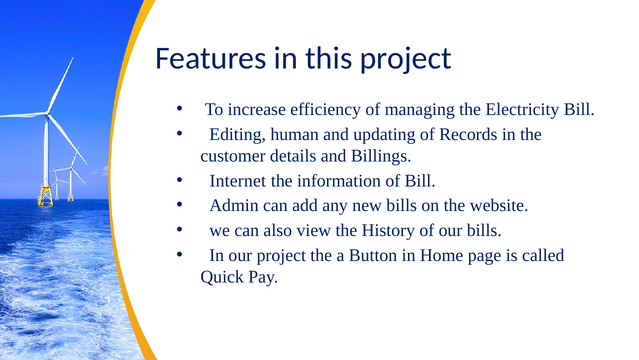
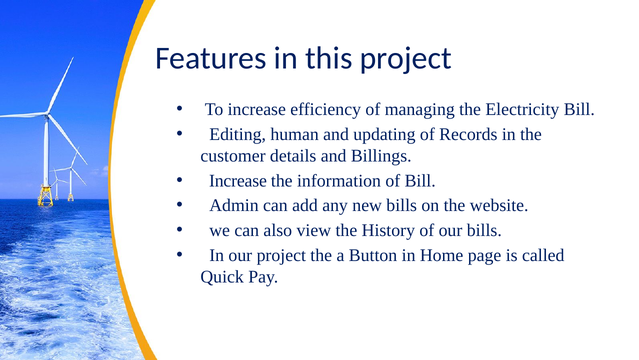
Internet: Internet -> Increase (238, 180)
